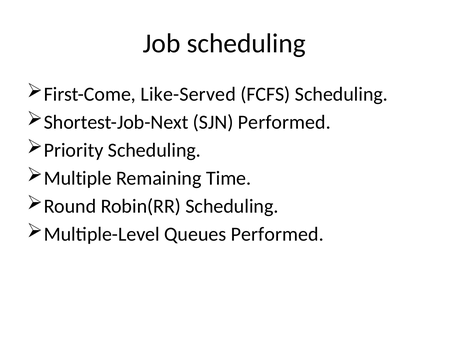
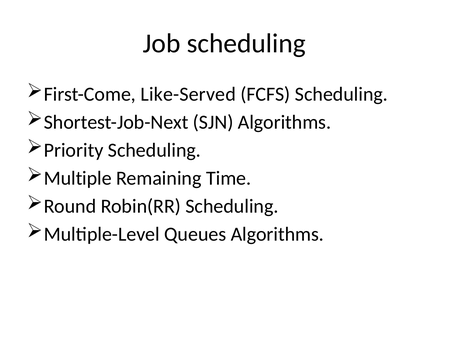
SJN Performed: Performed -> Algorithms (284, 122)
Queues Performed: Performed -> Algorithms (277, 234)
